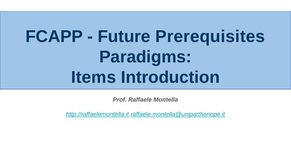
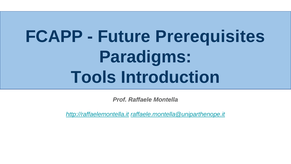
Items: Items -> Tools (94, 77)
